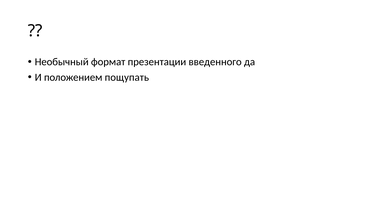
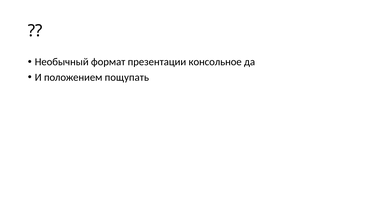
введенного: введенного -> консольное (215, 62)
